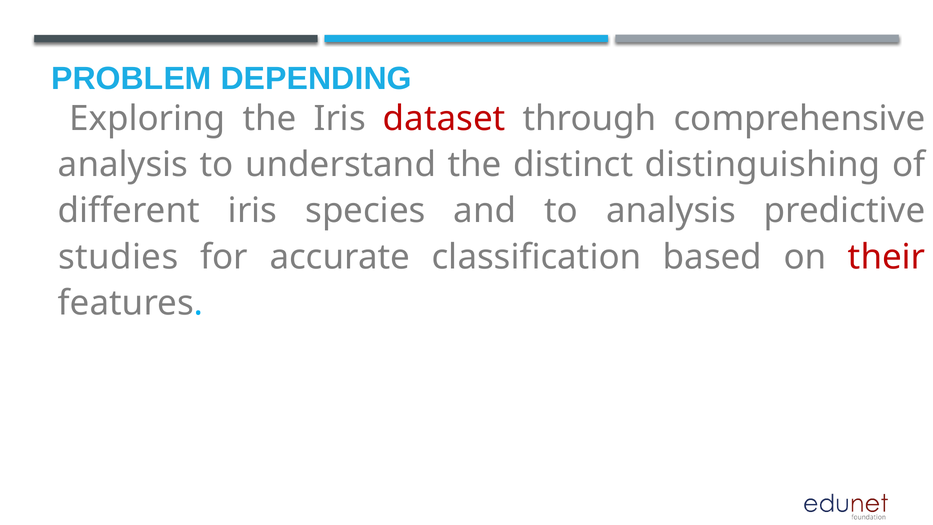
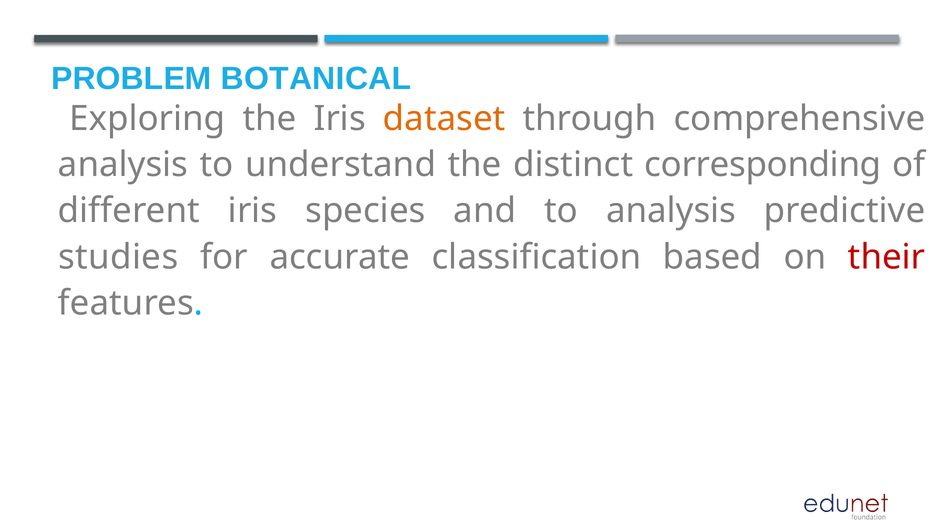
DEPENDING: DEPENDING -> BOTANICAL (316, 79)
dataset colour: red -> orange (444, 118)
distinguishing: distinguishing -> corresponding (763, 165)
